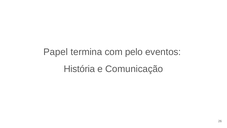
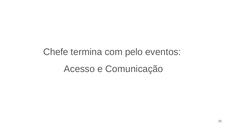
Papel: Papel -> Chefe (56, 52)
História: História -> Acesso (79, 69)
